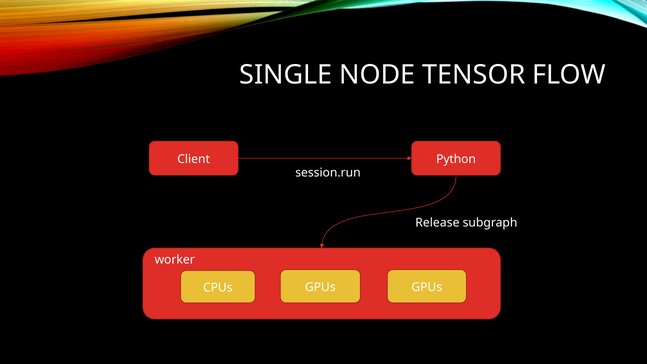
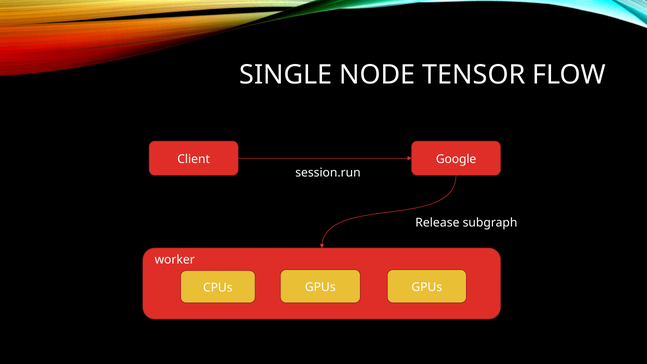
Python: Python -> Google (456, 159)
